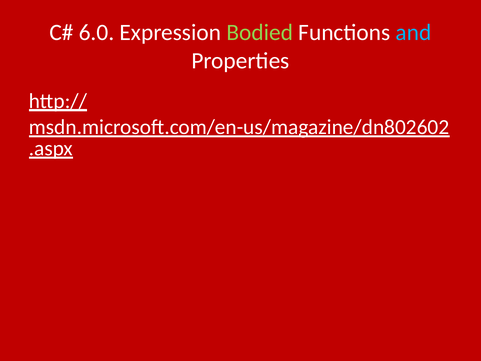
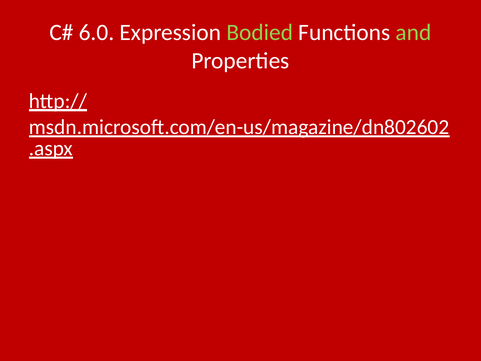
and colour: light blue -> light green (413, 33)
